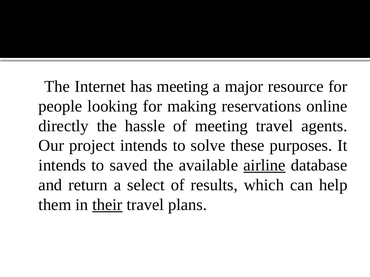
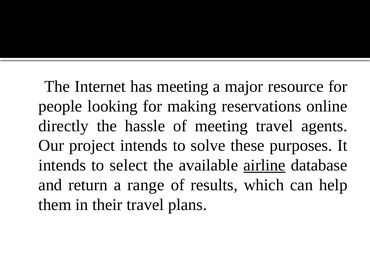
saved: saved -> select (129, 166)
select: select -> range (146, 185)
their underline: present -> none (107, 205)
